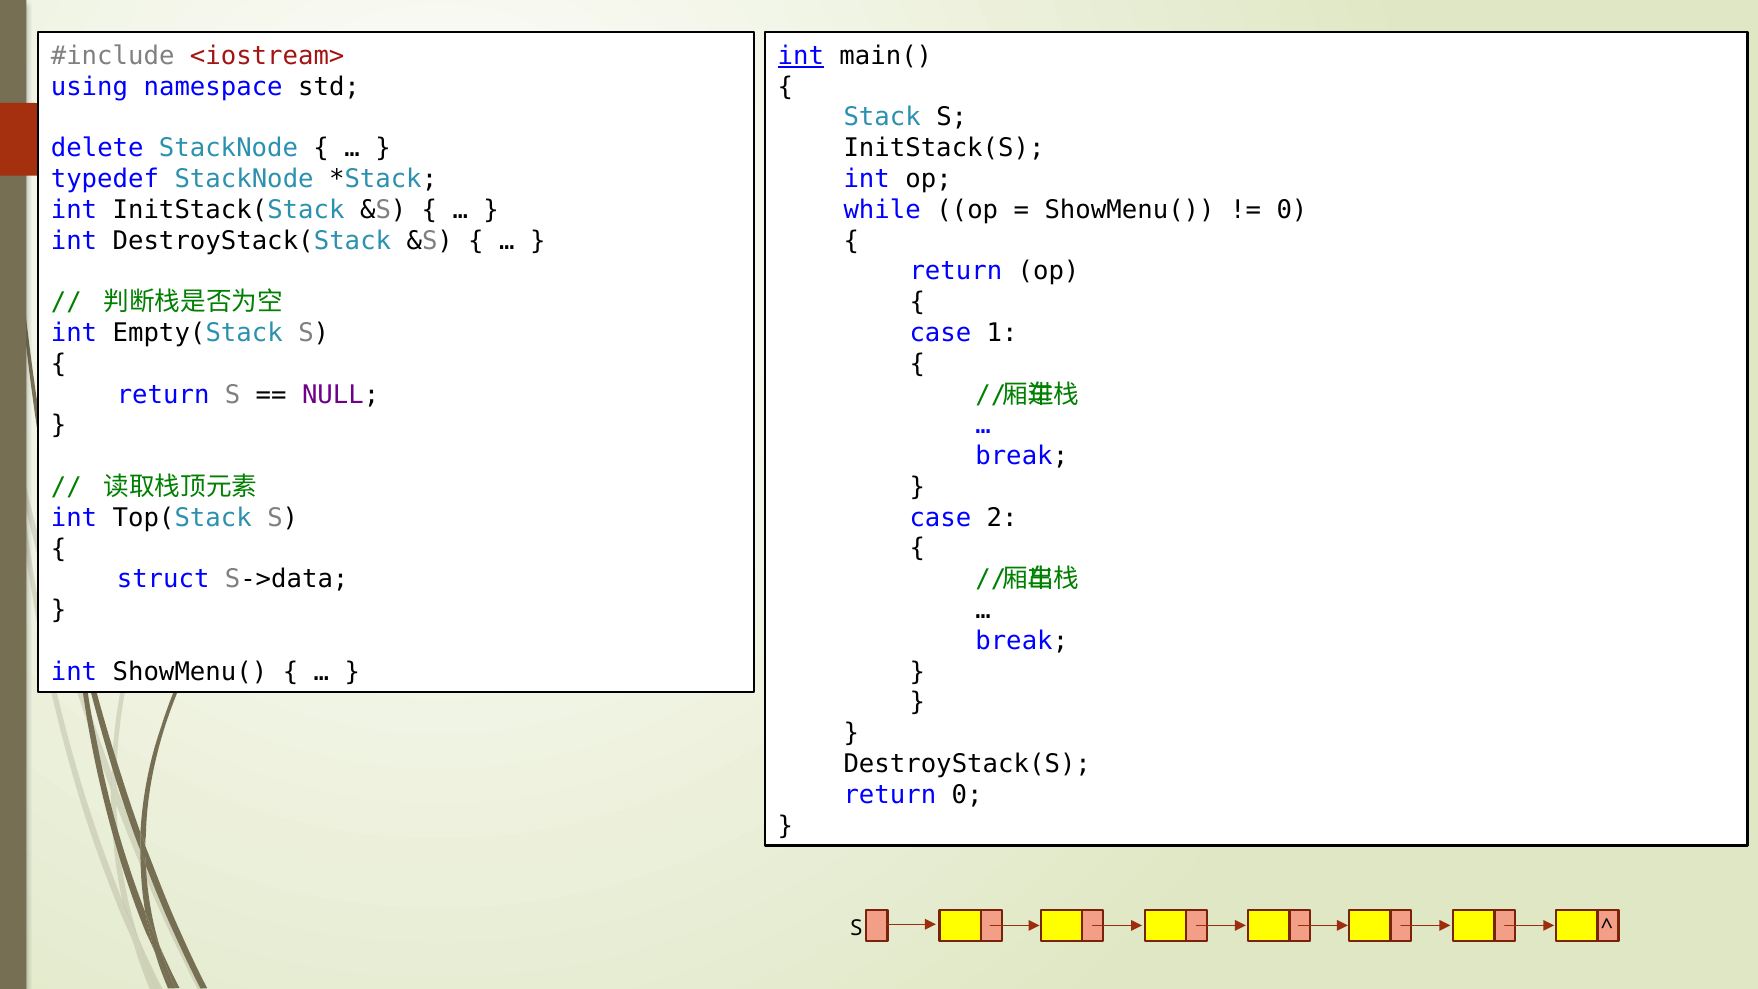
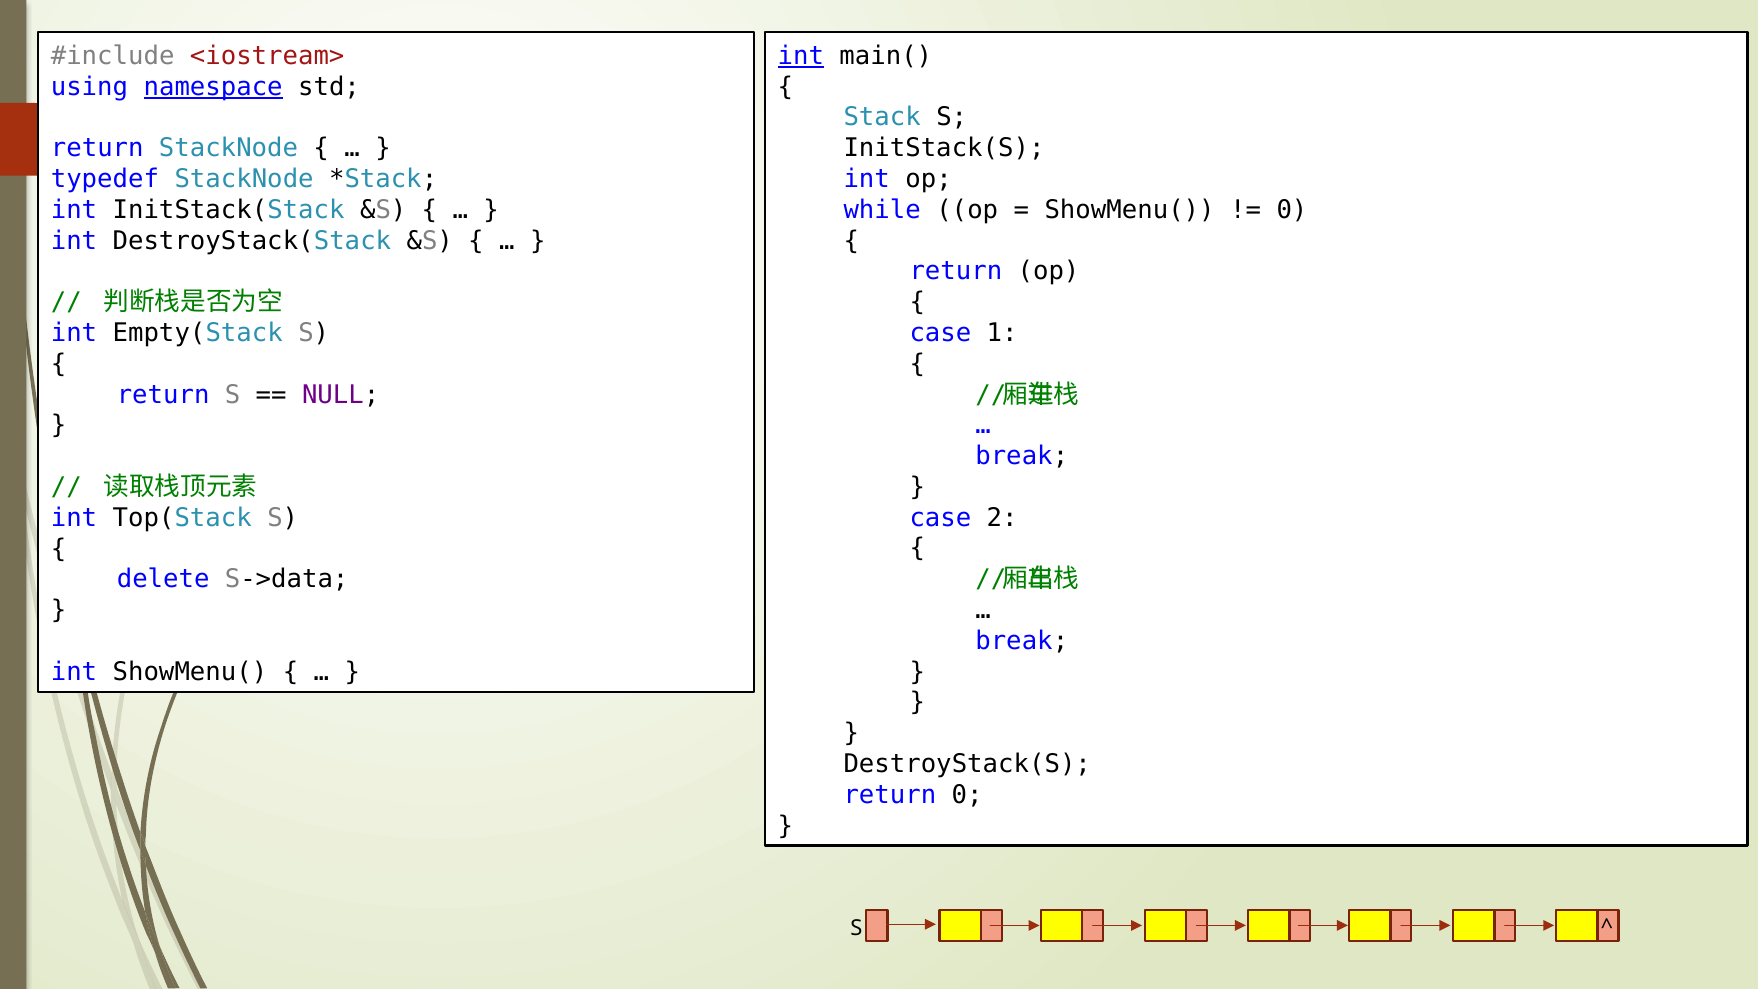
namespace underline: none -> present (213, 87)
delete: delete -> return (97, 148)
struct: struct -> delete (163, 579)
